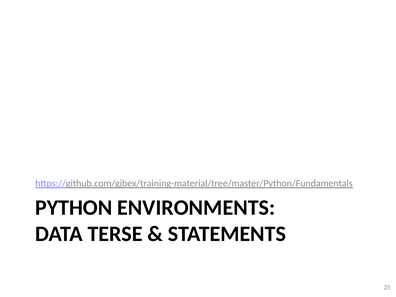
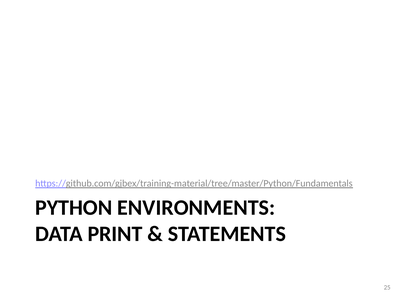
TERSE: TERSE -> PRINT (115, 234)
